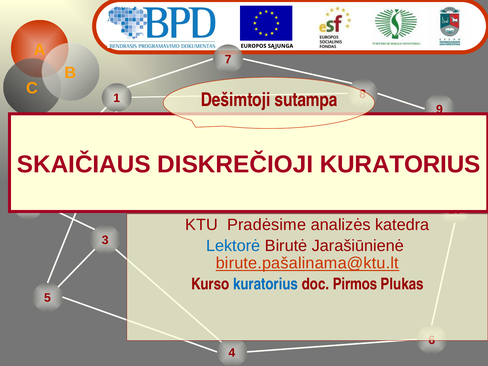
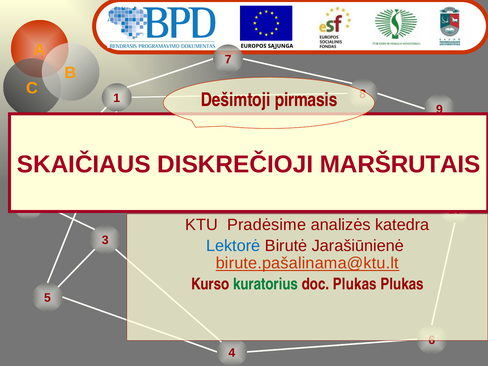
sutampa: sutampa -> pirmasis (306, 100)
DISKREČIOJI KURATORIUS: KURATORIUS -> MARŠRUTAIS (400, 164)
kuratorius colour: blue -> green (266, 284)
doc Pirmos: Pirmos -> Plukas (355, 284)
